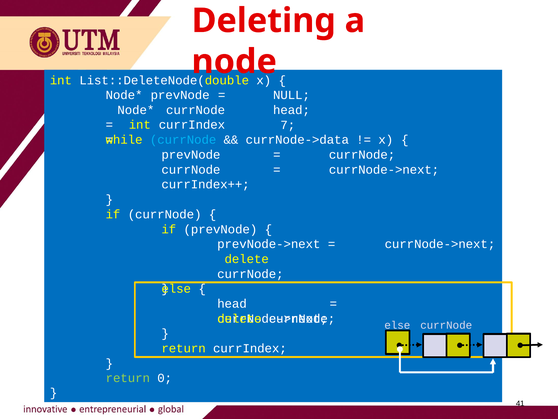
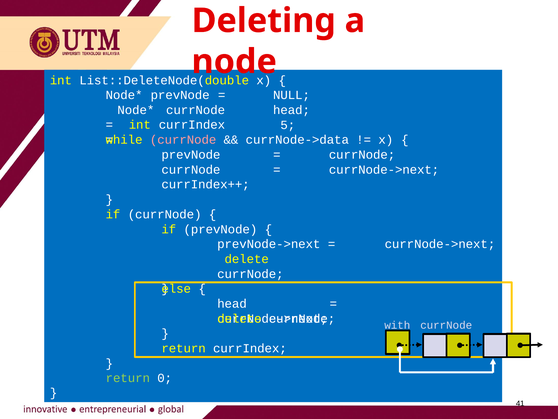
7: 7 -> 5 (288, 125)
currNode colour: light blue -> pink (183, 140)
else: else -> with (397, 325)
